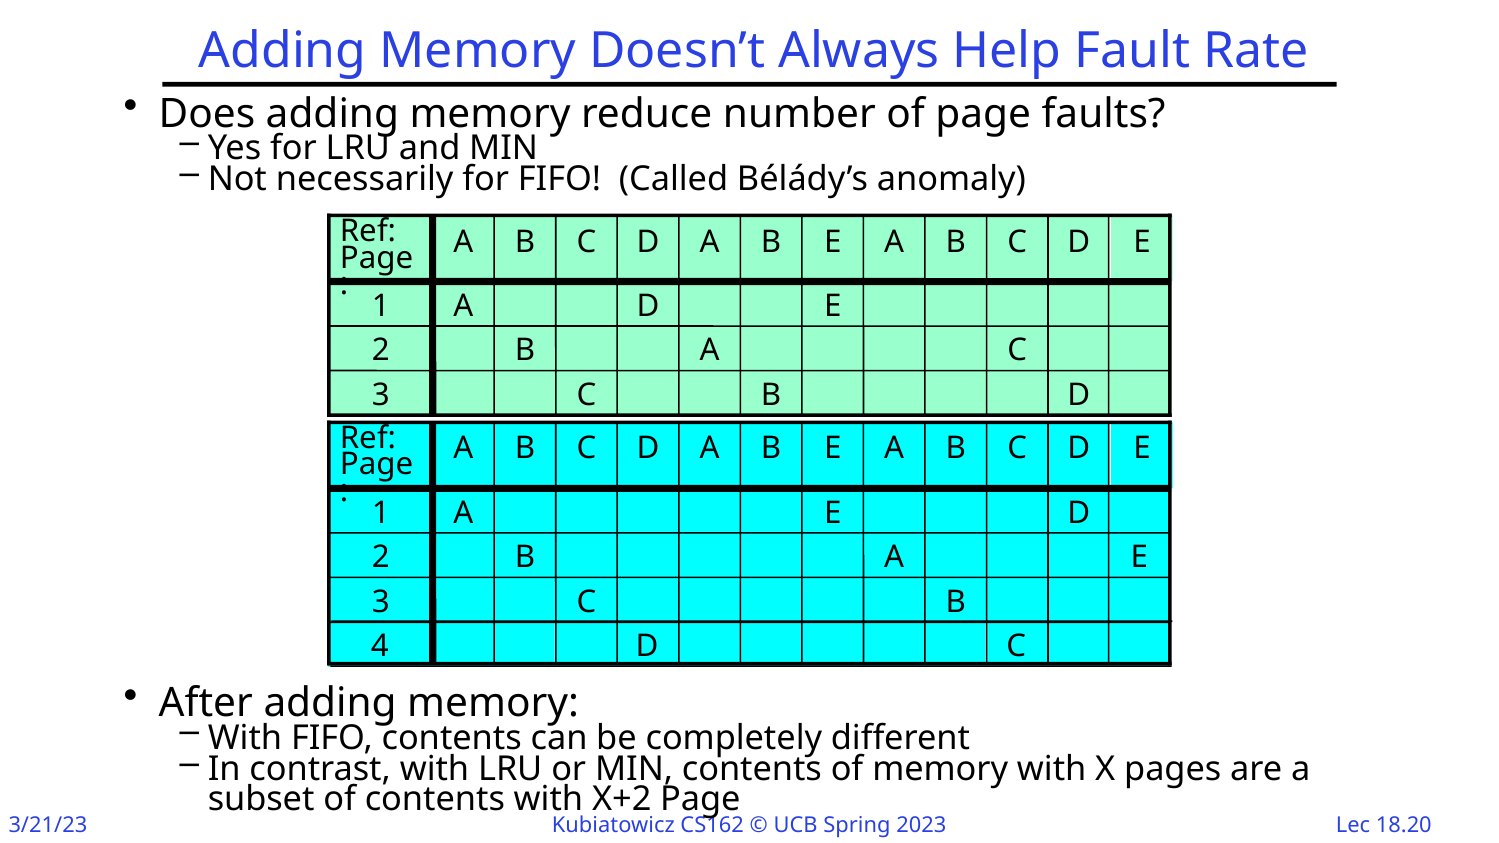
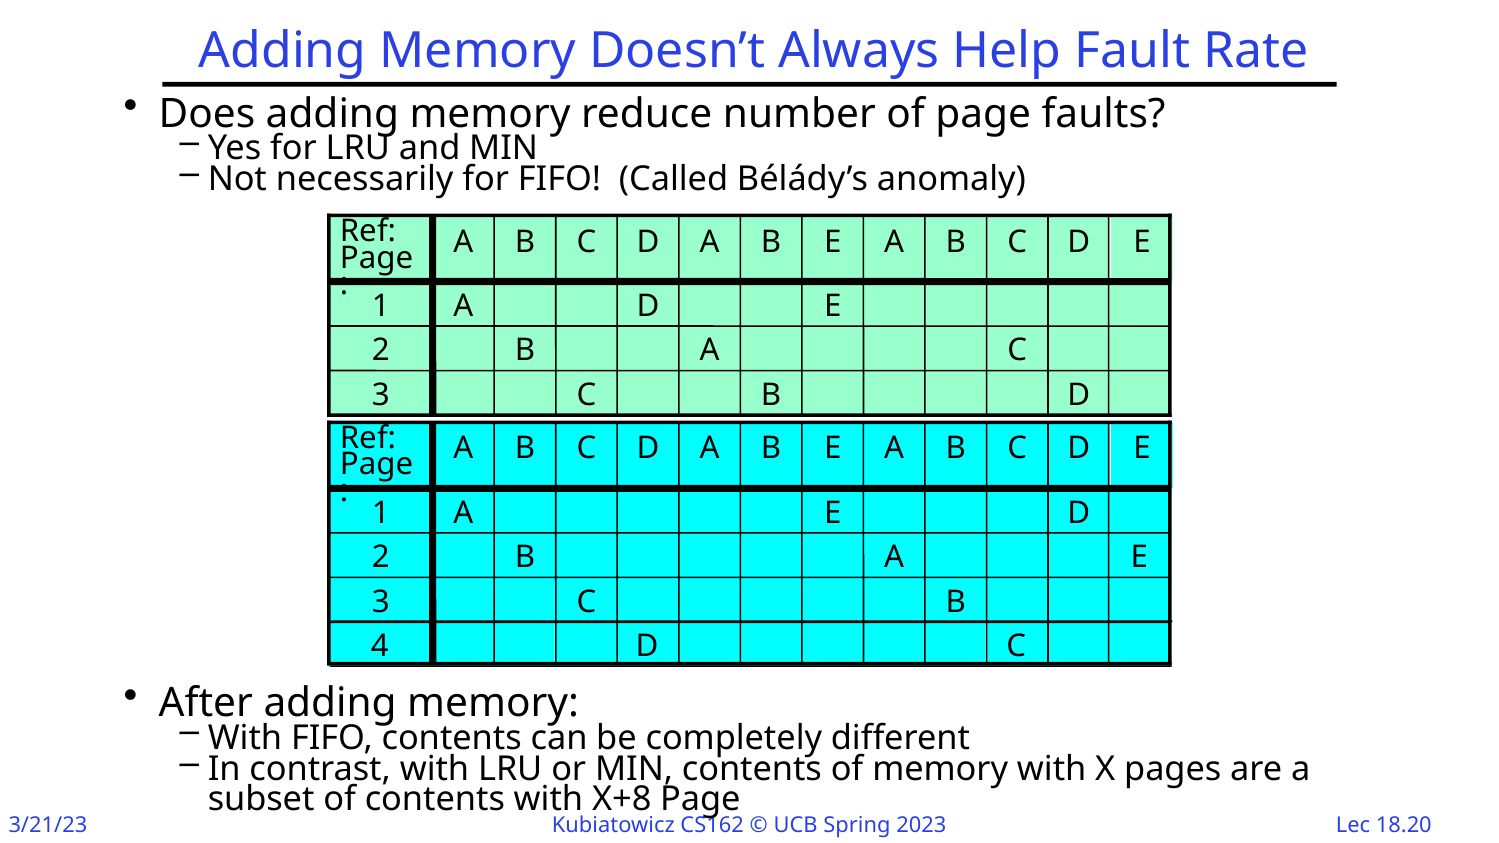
X+2: X+2 -> X+8 (622, 799)
